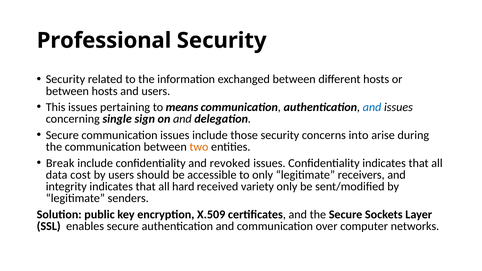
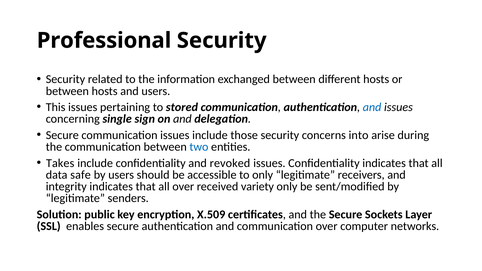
means: means -> stored (182, 107)
two colour: orange -> blue (199, 147)
Break: Break -> Takes (60, 163)
cost: cost -> safe (81, 175)
all hard: hard -> over (183, 187)
